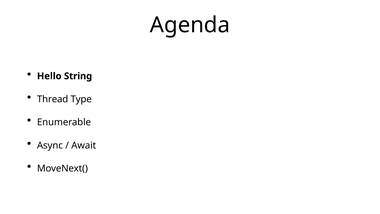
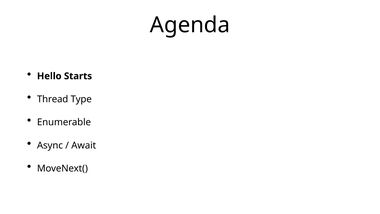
String: String -> Starts (78, 76)
